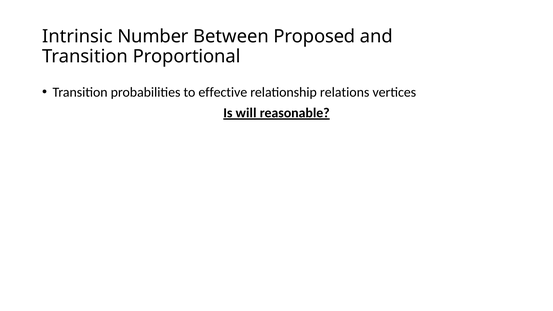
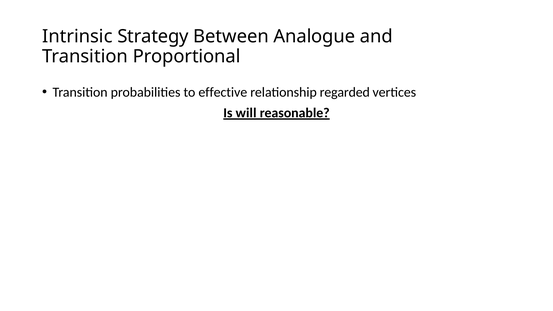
Number: Number -> Strategy (153, 37)
Proposed: Proposed -> Analogue (314, 37)
relations: relations -> regarded (345, 92)
